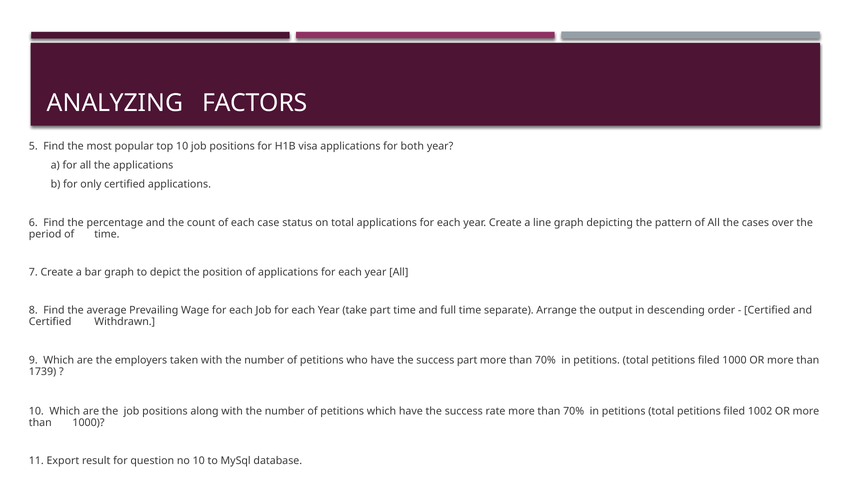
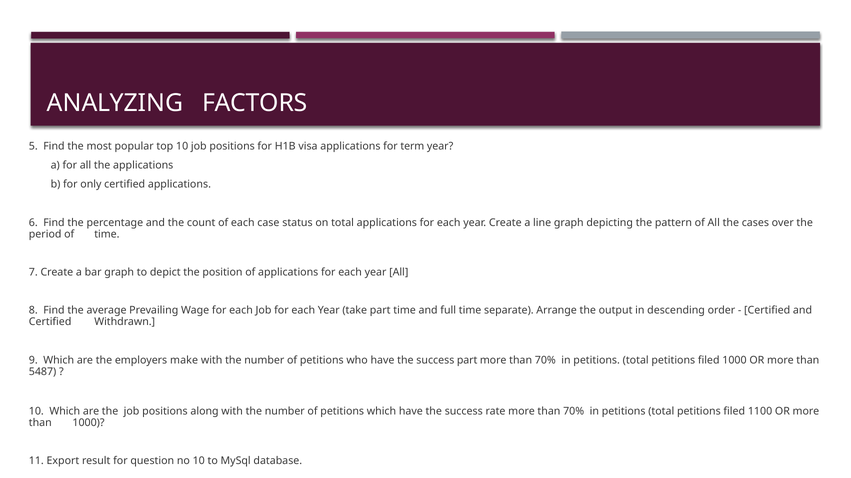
both: both -> term (412, 146)
taken: taken -> make (184, 361)
1739: 1739 -> 5487 (43, 372)
1002: 1002 -> 1100 (760, 412)
